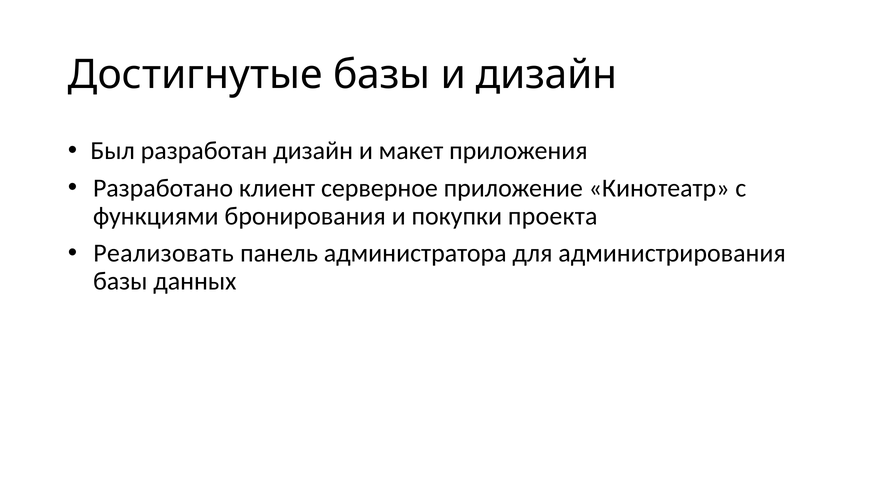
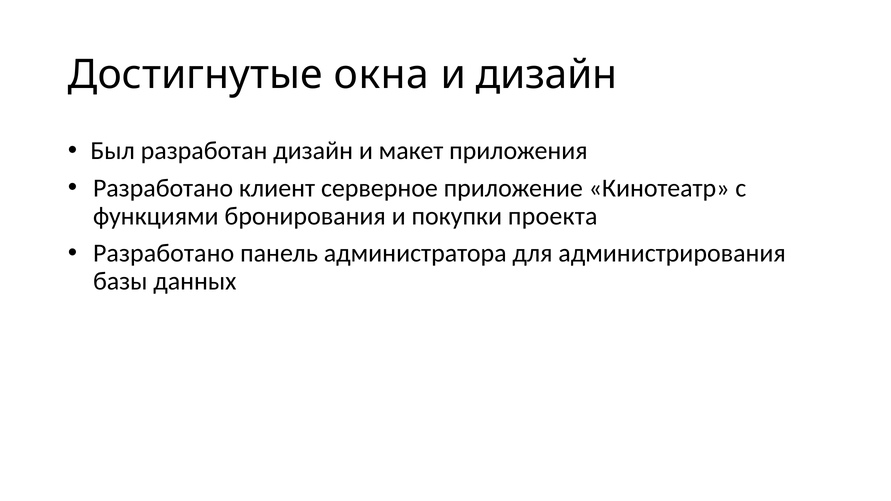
Достигнутые базы: базы -> окна (381, 75)
Реализовать: Реализовать -> Разработано (164, 253)
